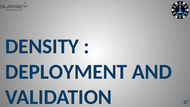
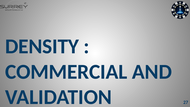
DEPLOYMENT: DEPLOYMENT -> COMMERCIAL (66, 72)
